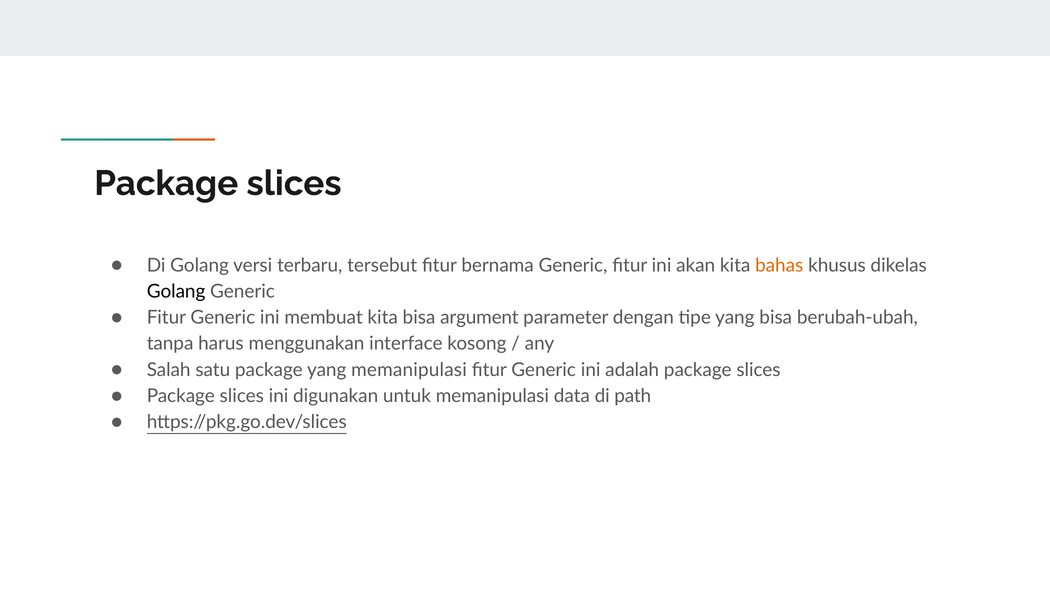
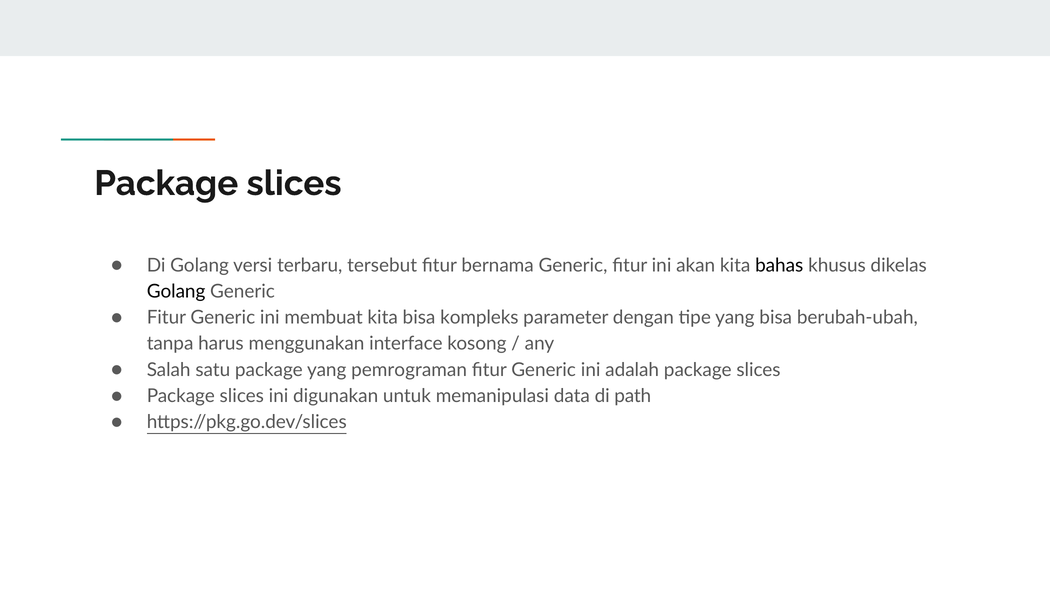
bahas colour: orange -> black (779, 265)
argument: argument -> kompleks (479, 317)
yang memanipulasi: memanipulasi -> pemrograman (409, 370)
